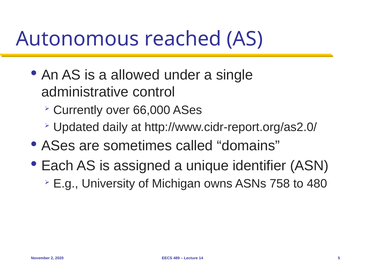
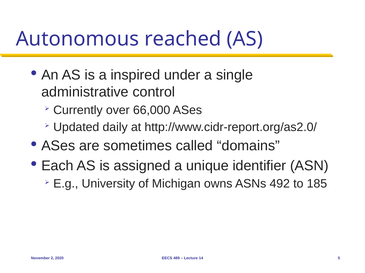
allowed: allowed -> inspired (135, 75)
758: 758 -> 492 (280, 184)
480: 480 -> 185 (317, 184)
